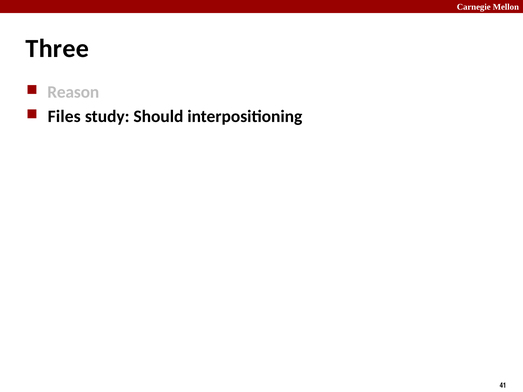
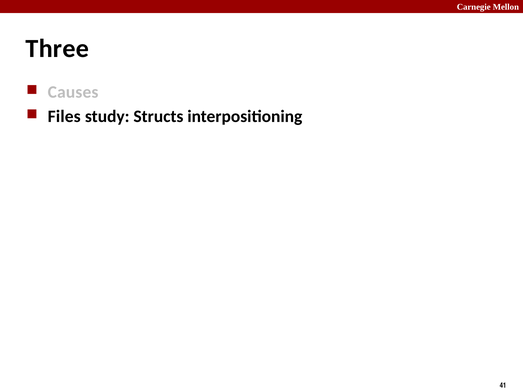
Reason: Reason -> Causes (73, 92)
Should: Should -> Structs (158, 117)
